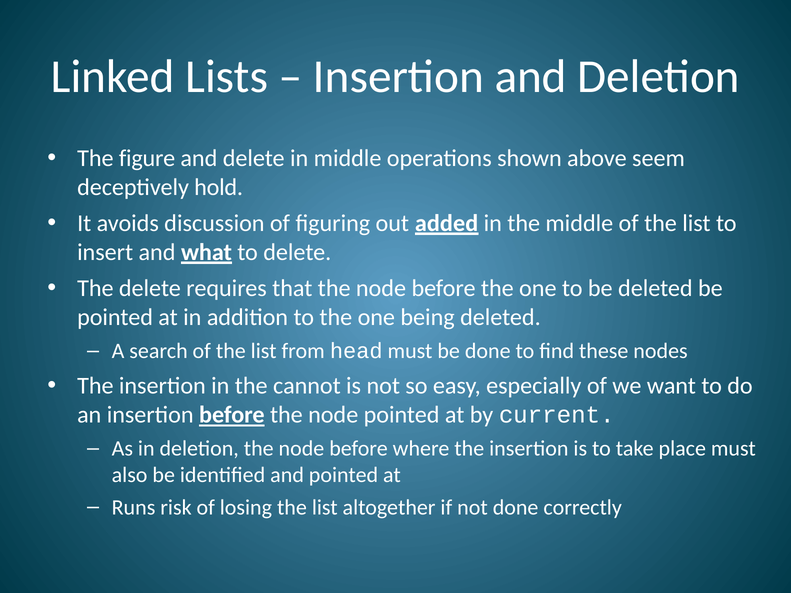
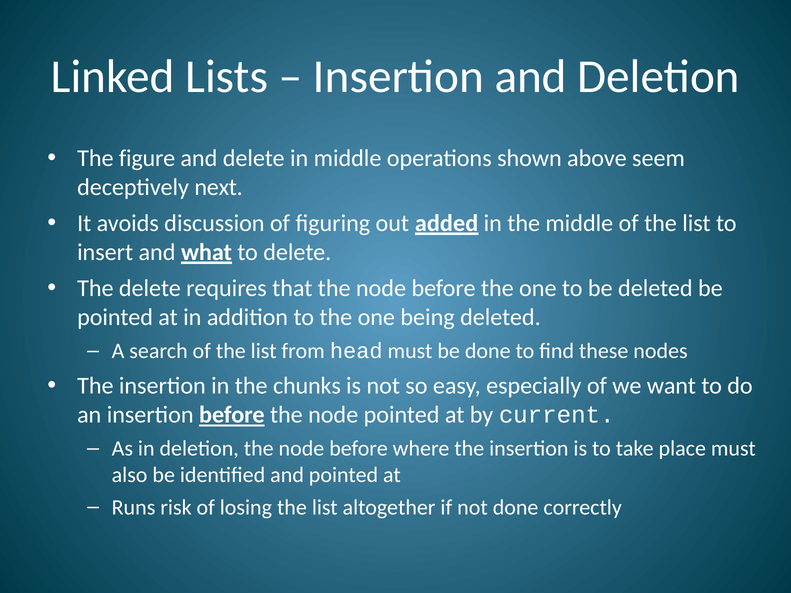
hold: hold -> next (219, 188)
cannot: cannot -> chunks (307, 386)
